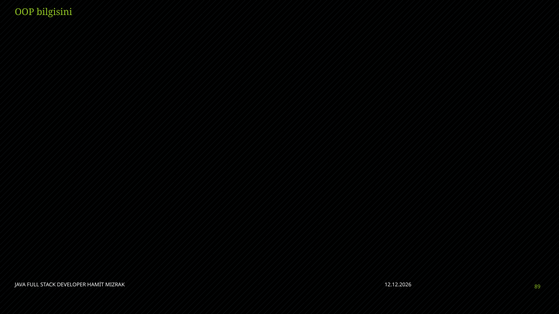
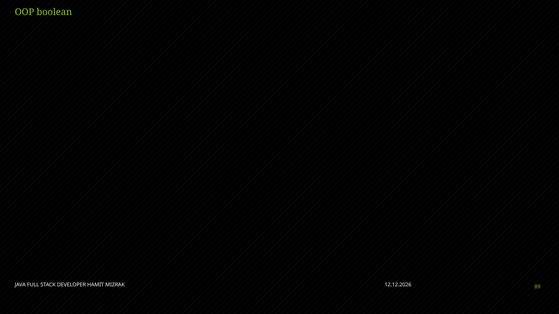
bilgisini: bilgisini -> boolean (54, 12)
